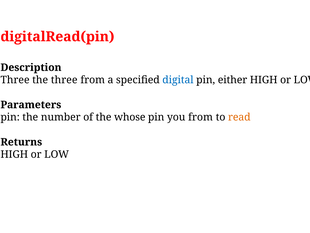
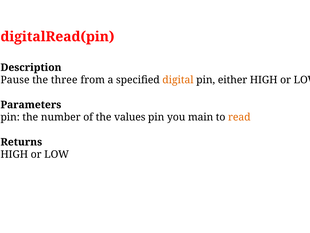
Three: Three -> Pause (15, 80)
digital colour: blue -> orange (178, 80)
whose: whose -> values (130, 117)
you from: from -> main (201, 117)
